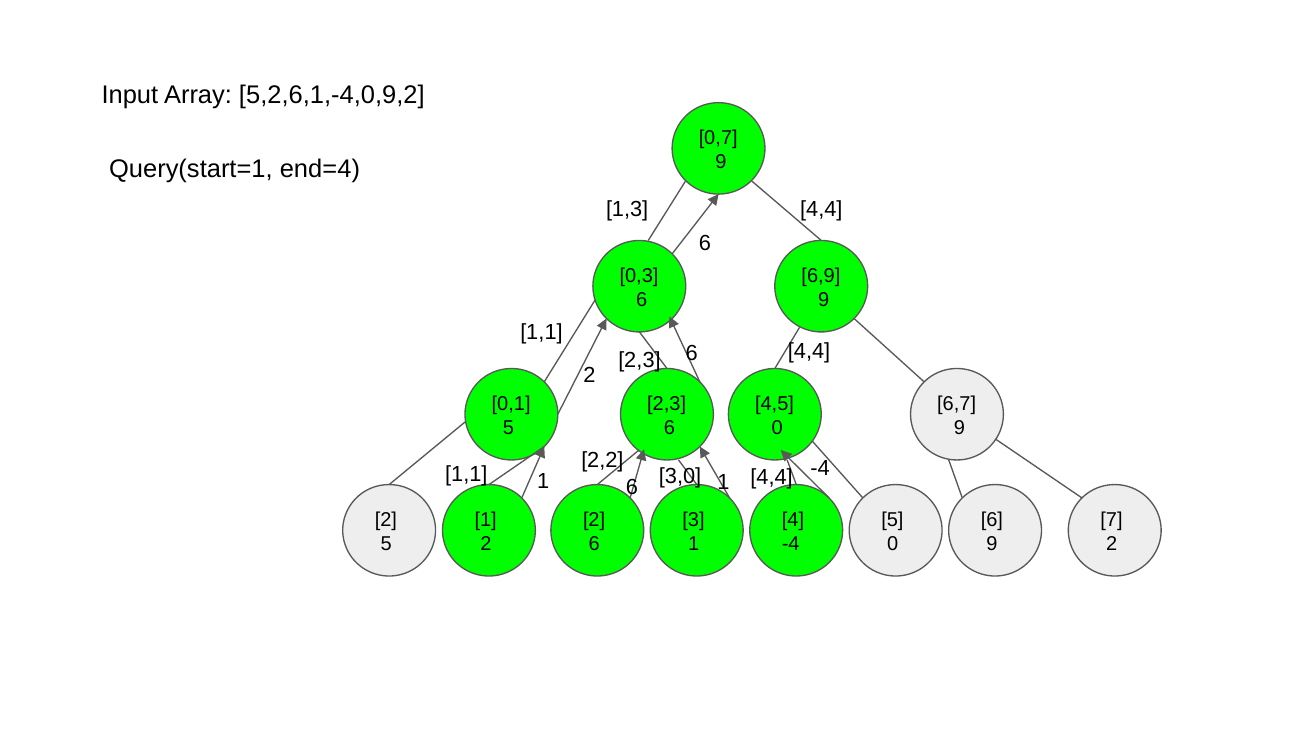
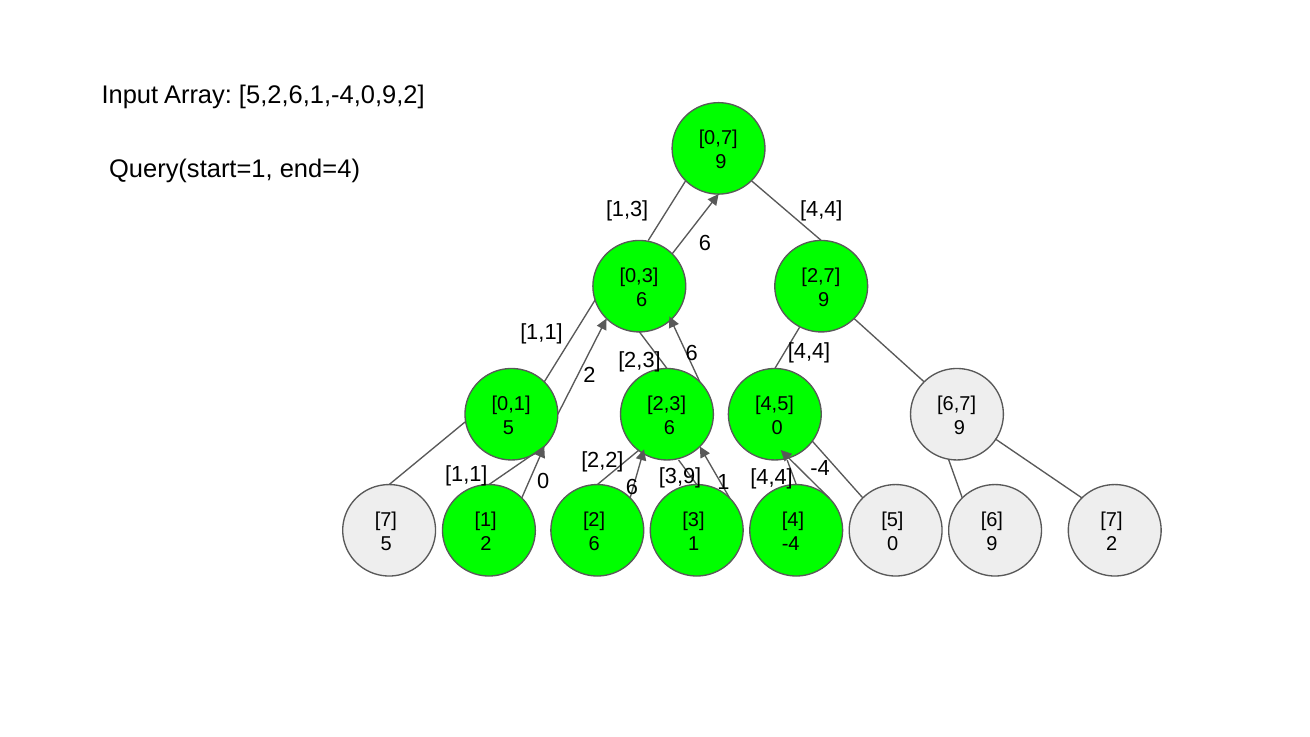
6,9: 6,9 -> 2,7 (821, 276)
1,1 1: 1 -> 0 (543, 482)
3,0: 3,0 -> 3,9 (680, 476)
2: 2 -> 7 (386, 520)
